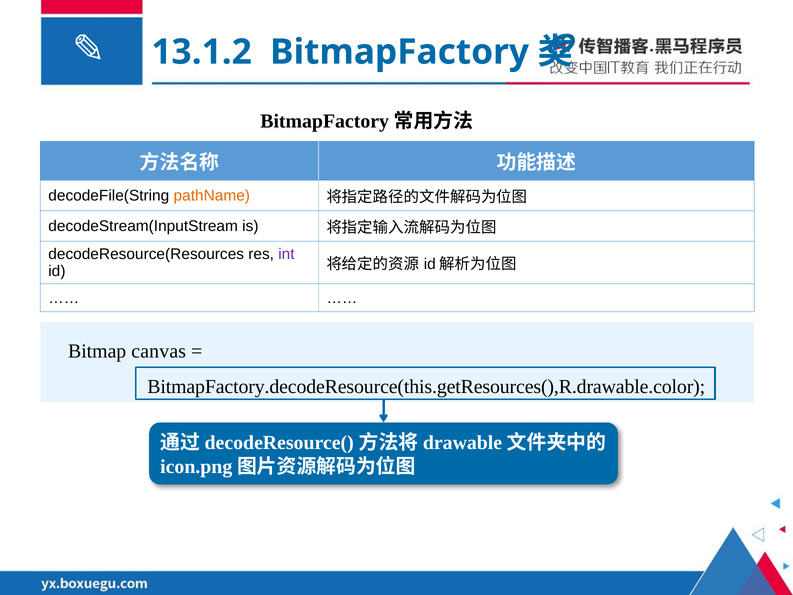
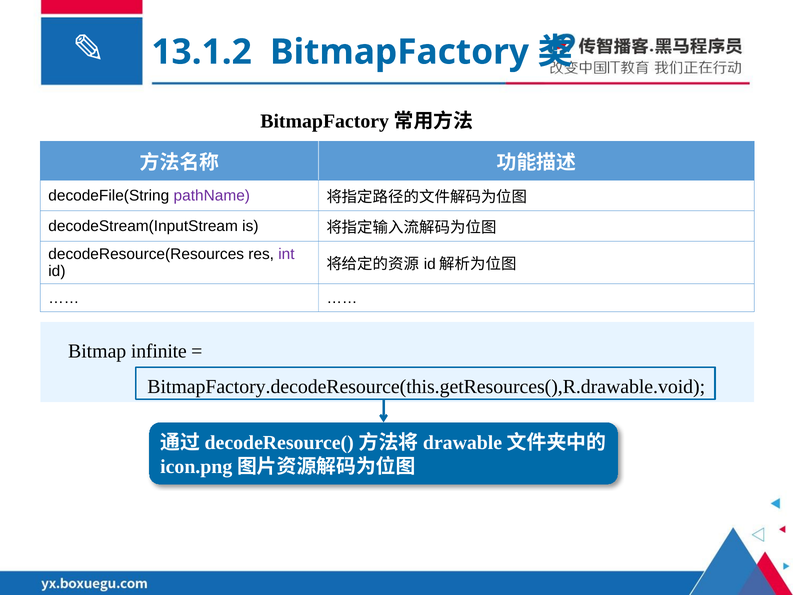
pathName colour: orange -> purple (212, 196)
canvas: canvas -> infinite (159, 351)
BitmapFactory.decodeResource(this.getResources(),R.drawable.color: BitmapFactory.decodeResource(this.getResources(),R.drawable.color -> BitmapFactory.decodeResource(this.getResources(),R.drawable.void (426, 387)
